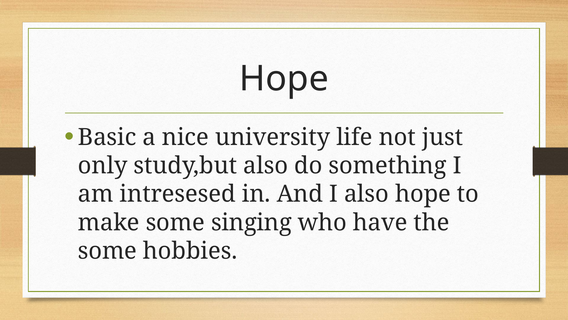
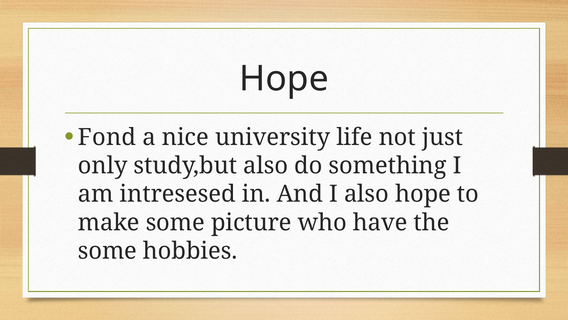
Basic: Basic -> Fond (107, 137)
singing: singing -> picture (251, 222)
